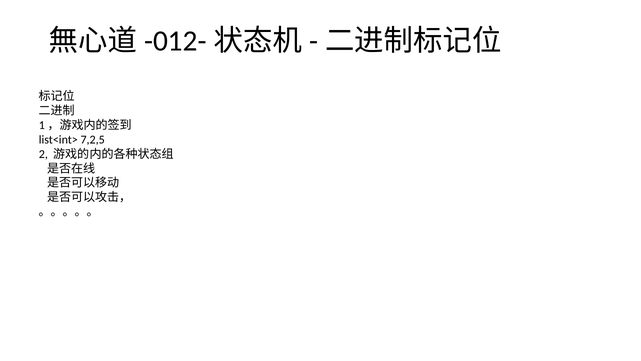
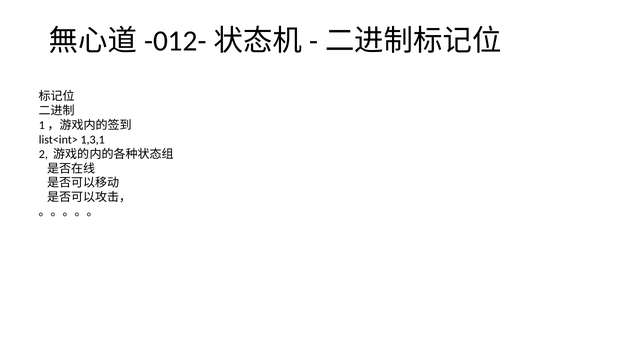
7,2,5: 7,2,5 -> 1,3,1 (93, 140)
